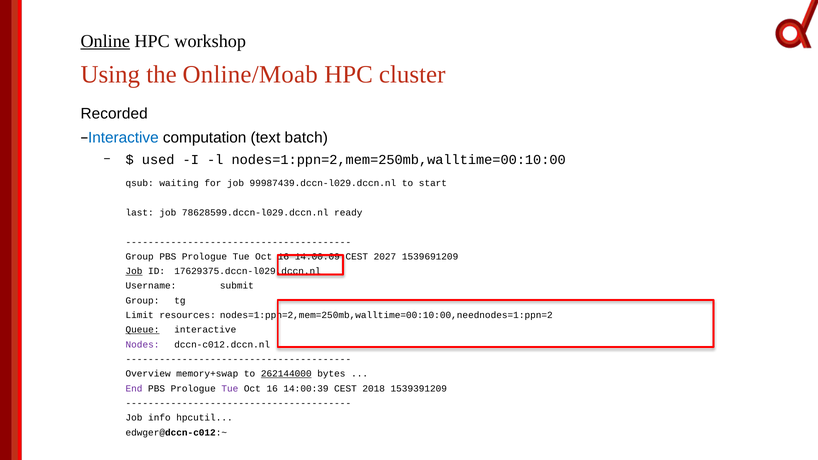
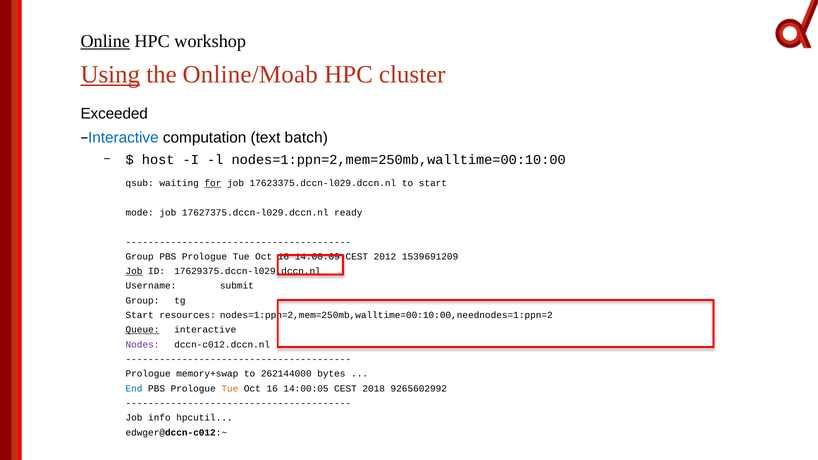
Using underline: none -> present (110, 75)
Recorded: Recorded -> Exceeded (114, 114)
used: used -> host (158, 160)
for underline: none -> present (213, 183)
99987439.dccn-l029.dccn.nl: 99987439.dccn-l029.dccn.nl -> 17623375.dccn-l029.dccn.nl (323, 183)
last: last -> mode (140, 213)
78628599.dccn-l029.dccn.nl: 78628599.dccn-l029.dccn.nl -> 17627375.dccn-l029.dccn.nl (255, 213)
2027: 2027 -> 2012 (385, 257)
Limit: Limit -> Start (140, 315)
Overview: Overview -> Prologue (148, 374)
262144000 underline: present -> none (286, 374)
End colour: purple -> blue (134, 389)
Tue colour: purple -> orange (230, 389)
14:00:39: 14:00:39 -> 14:00:05 (306, 389)
1539391209: 1539391209 -> 9265602992 (419, 389)
